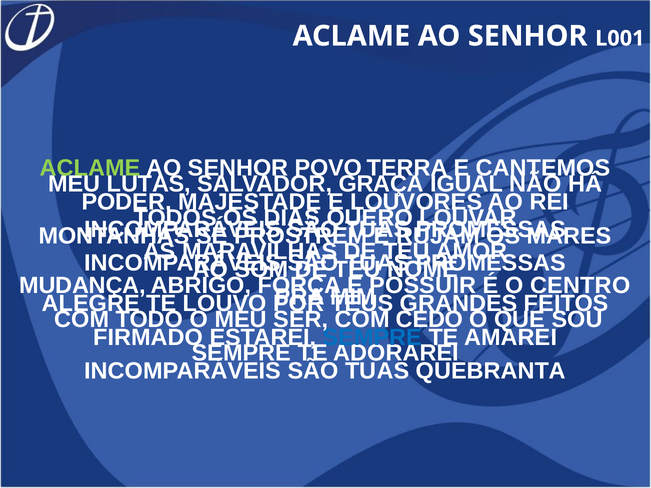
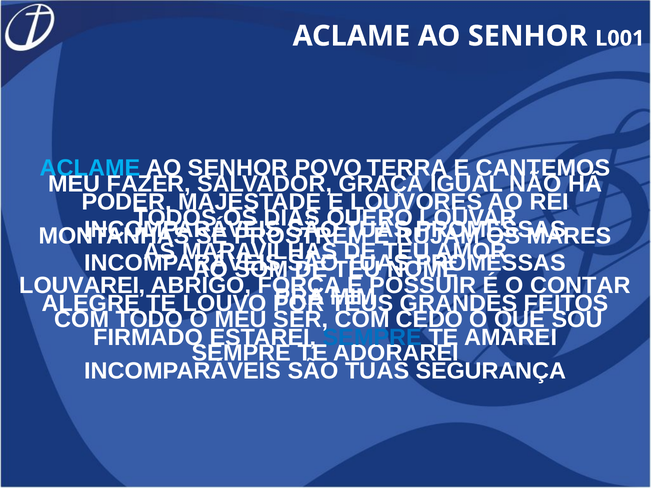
ACLAME colour: light green -> light blue (90, 168)
LUTAS: LUTAS -> FAZER (149, 184)
MUDANÇA: MUDANÇA -> LOUVAREI (82, 286)
CENTRO: CENTRO -> CONTAR (580, 286)
QUEBRANTA: QUEBRANTA -> SEGURANÇA (491, 371)
